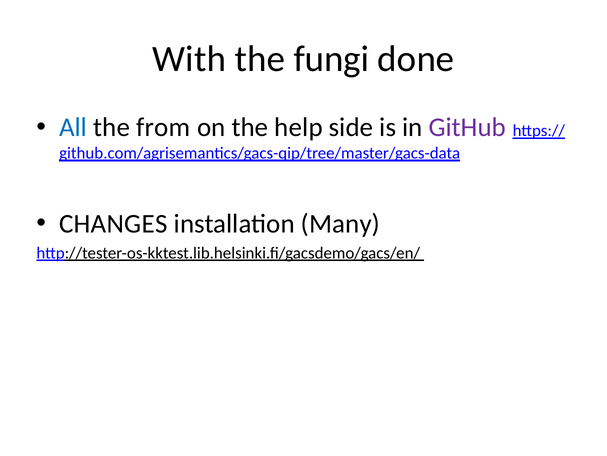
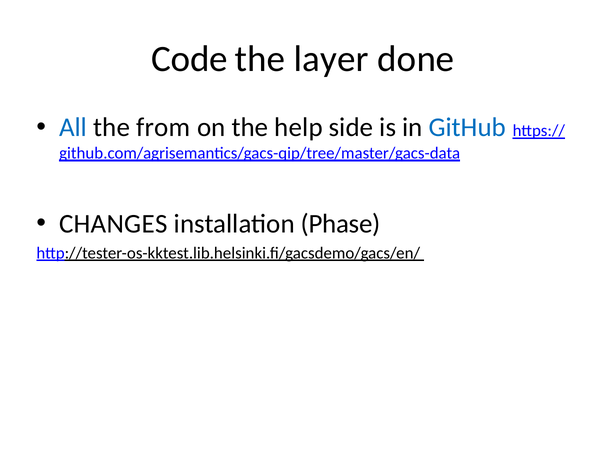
With: With -> Code (190, 59)
fungi: fungi -> layer (331, 59)
GitHub colour: purple -> blue (467, 127)
Many: Many -> Phase (341, 224)
